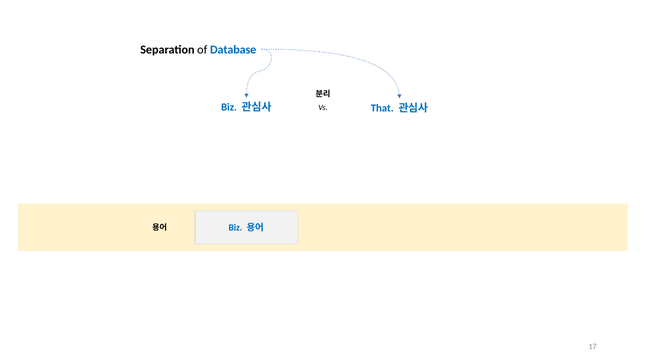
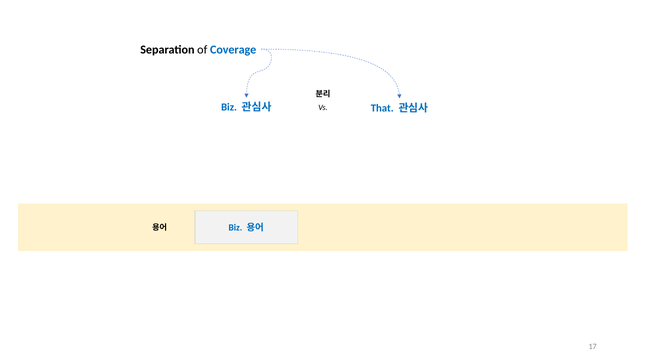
Database: Database -> Coverage (233, 50)
